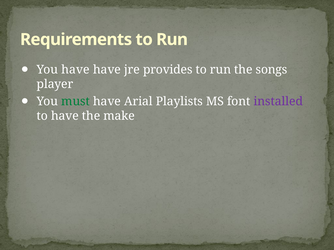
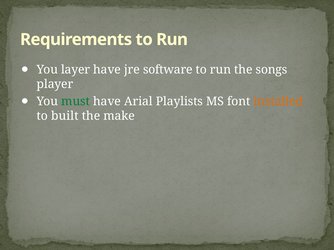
You have: have -> layer (76, 70)
provides: provides -> software (168, 70)
installed colour: purple -> orange (278, 102)
to have: have -> built (65, 116)
